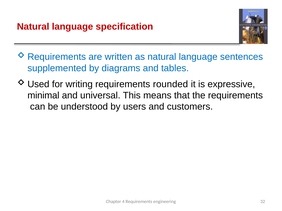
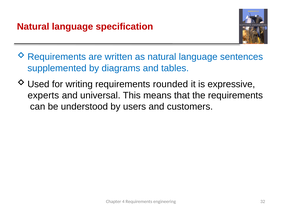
minimal: minimal -> experts (43, 96)
